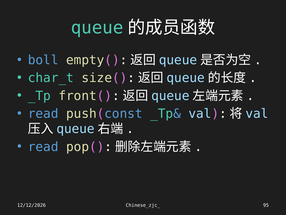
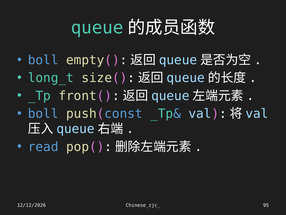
char_t: char_t -> long_t (51, 78)
read: read -> boll (43, 113)
